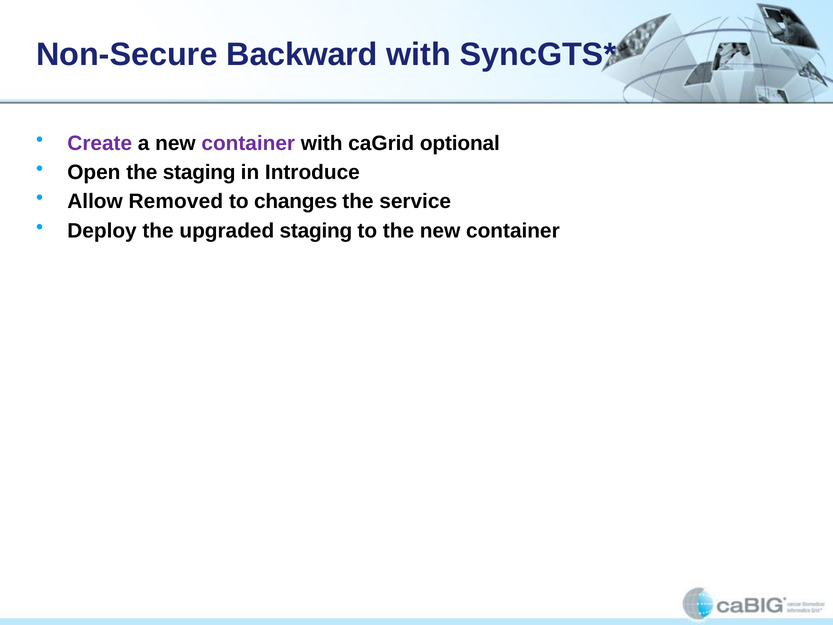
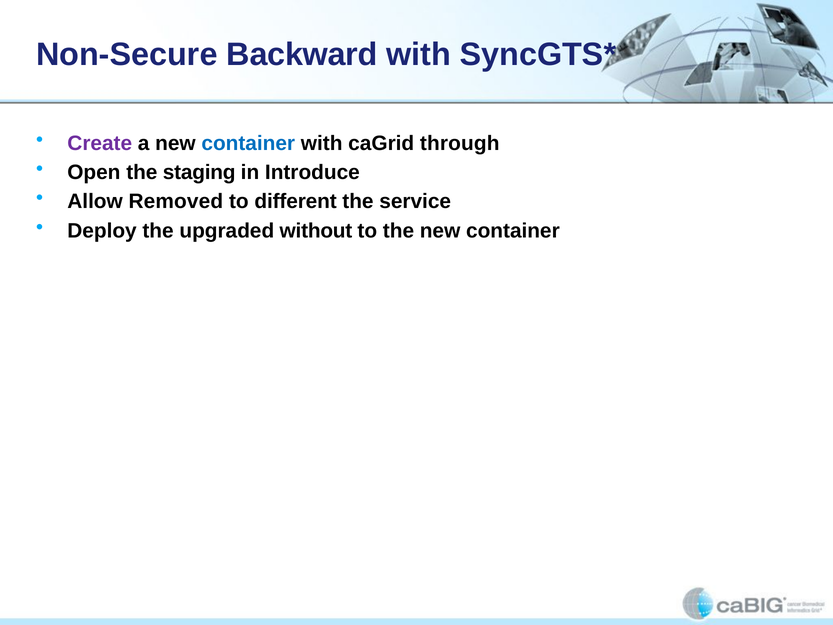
container colour: purple -> blue (248, 143)
optional: optional -> through (460, 143)
changes: changes -> different (296, 201)
upgraded staging: staging -> without (316, 231)
